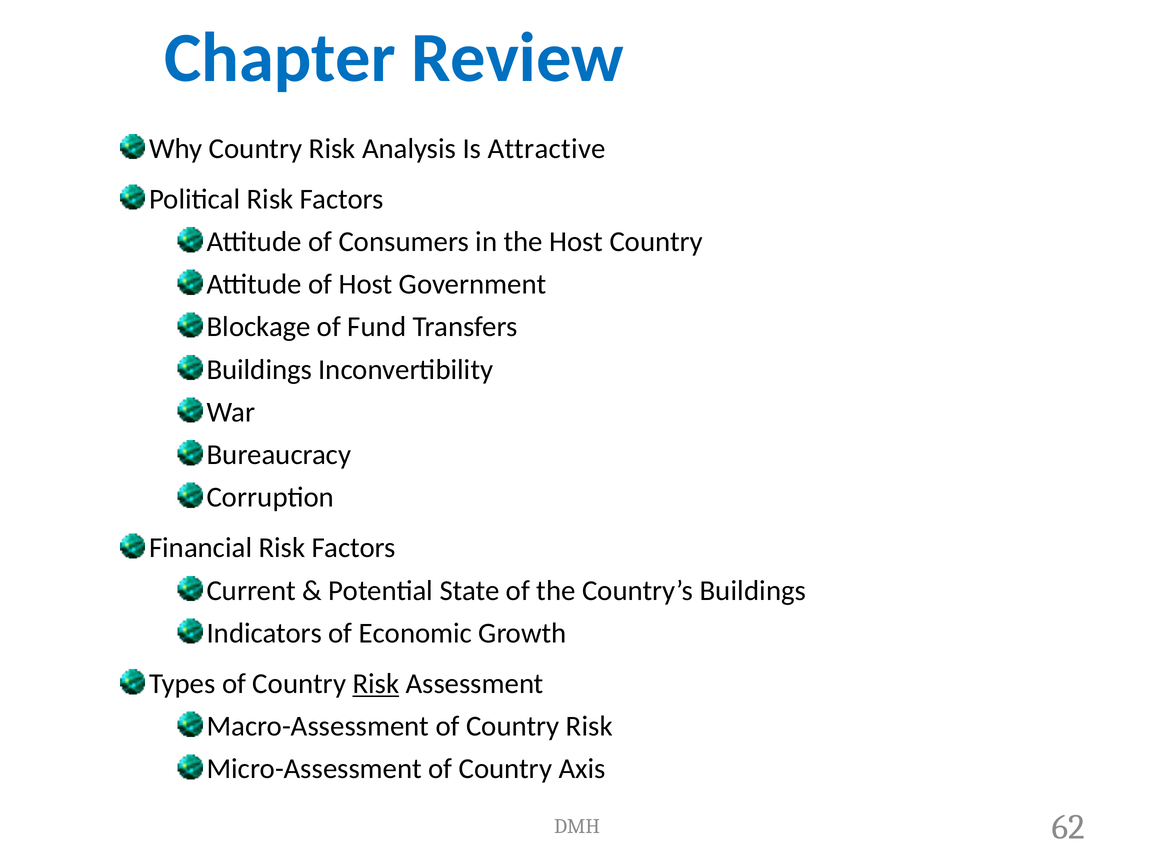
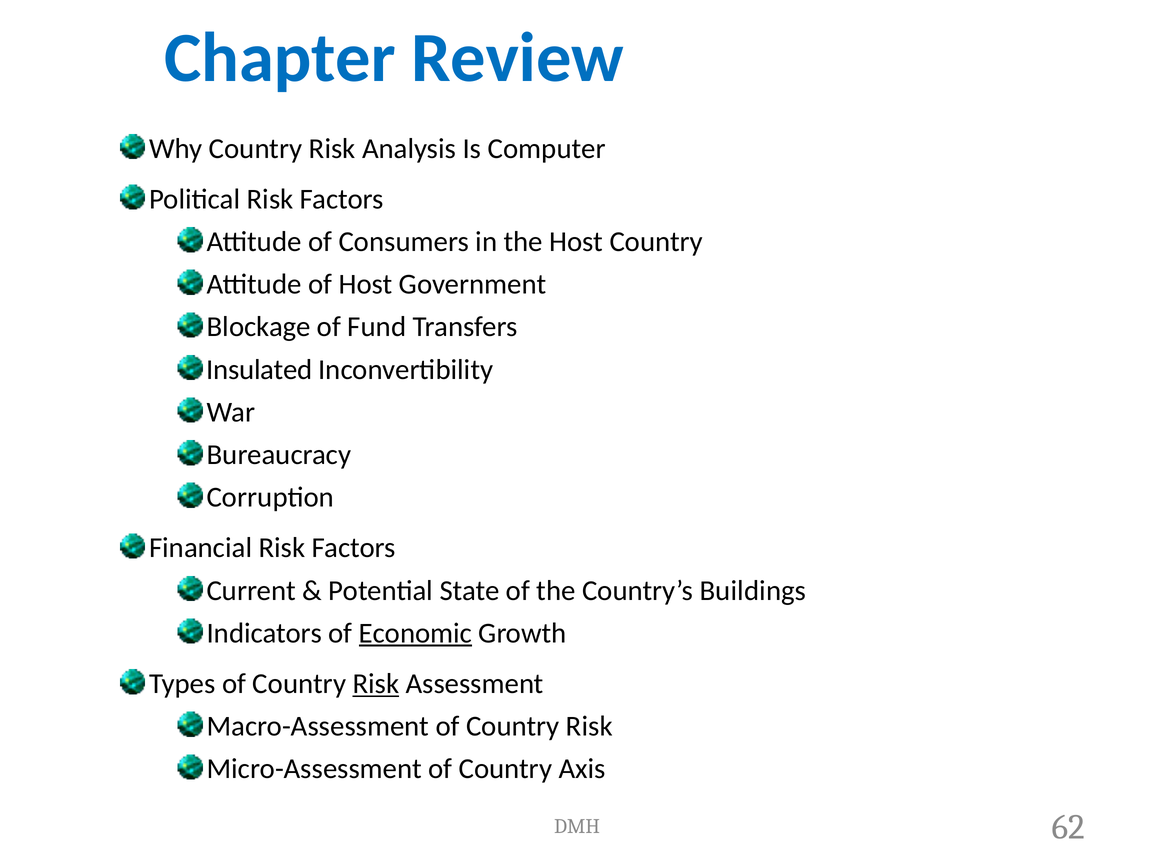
Attractive: Attractive -> Computer (547, 149)
Buildings: Buildings -> Insulated (259, 370)
Economic underline: none -> present (415, 633)
